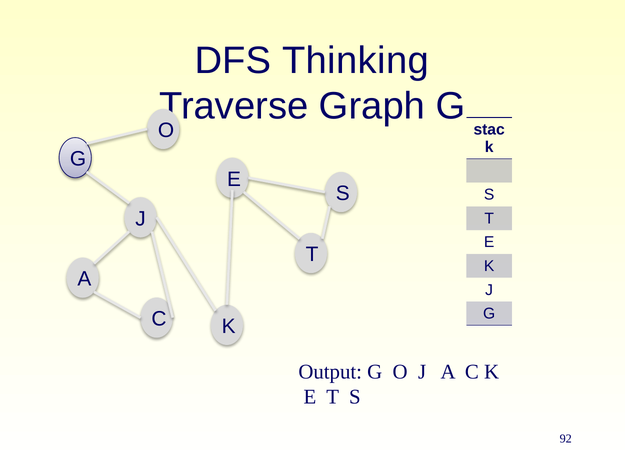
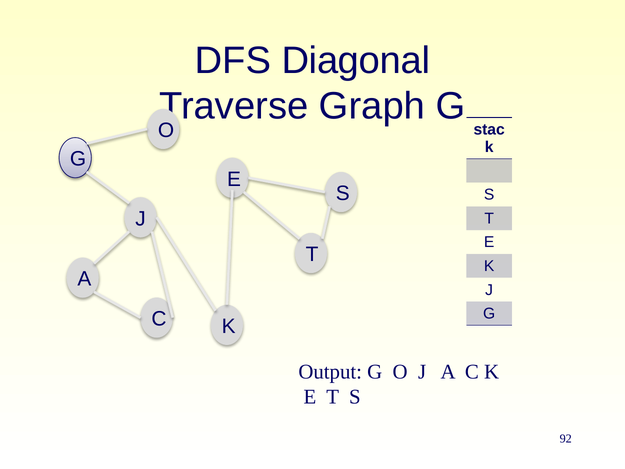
Thinking: Thinking -> Diagonal (356, 60)
